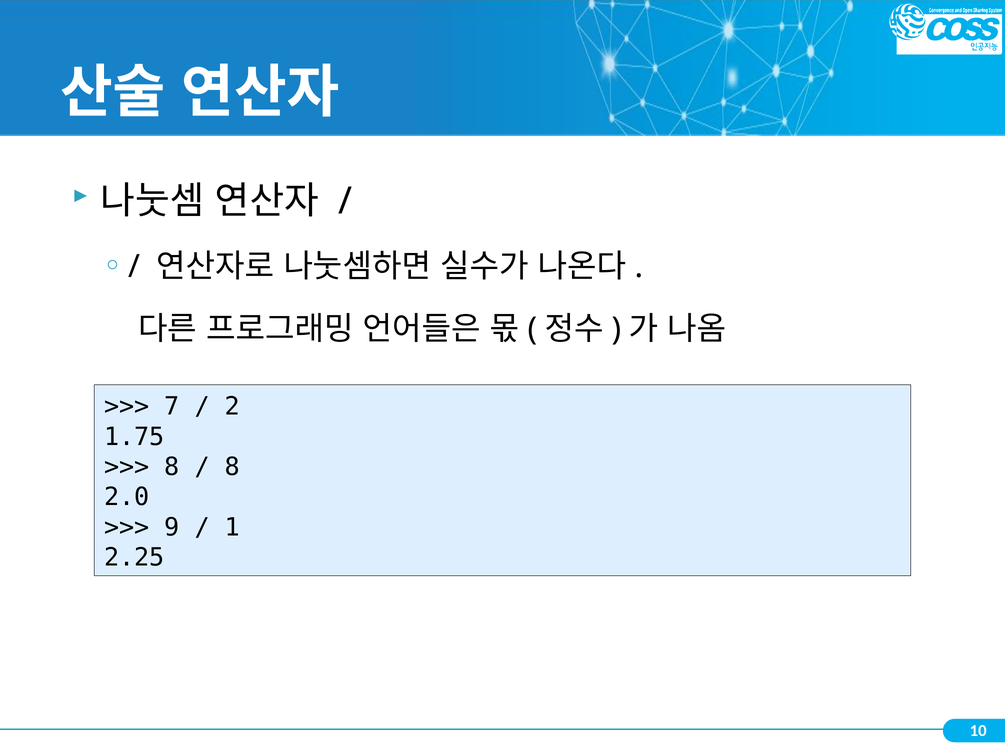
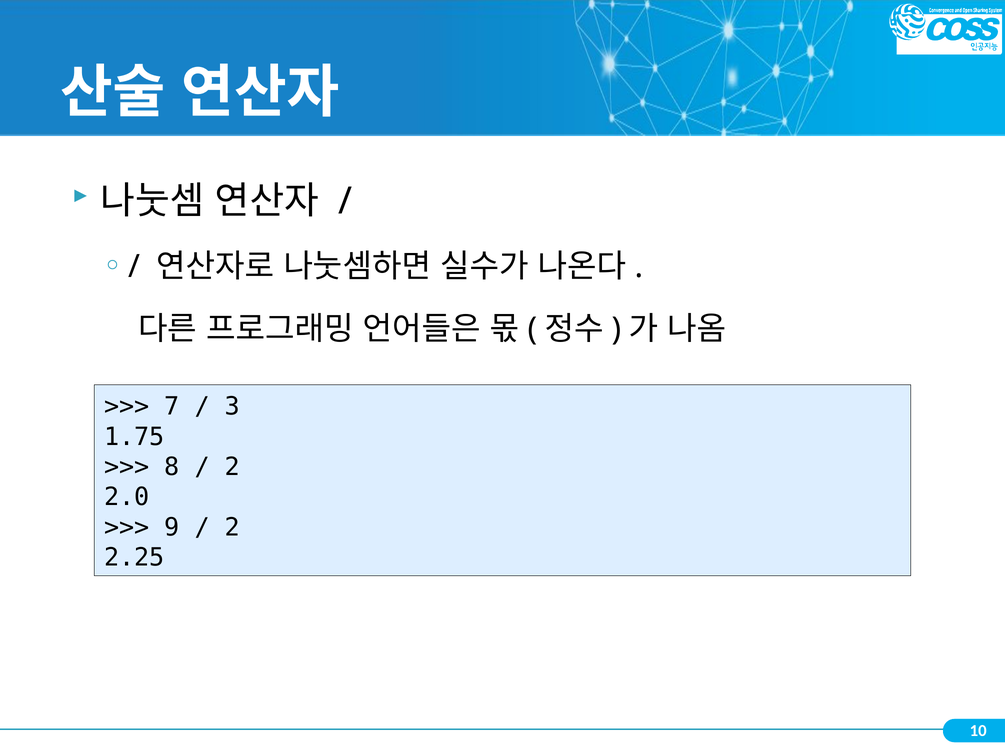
2: 2 -> 3 (232, 407)
8: 8 -> 2 (232, 467)
1: 1 -> 2 (232, 527)
